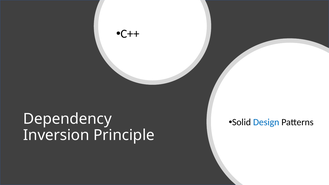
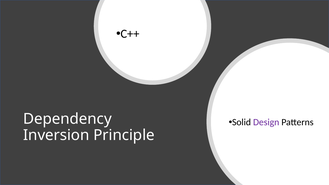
Design colour: blue -> purple (266, 122)
